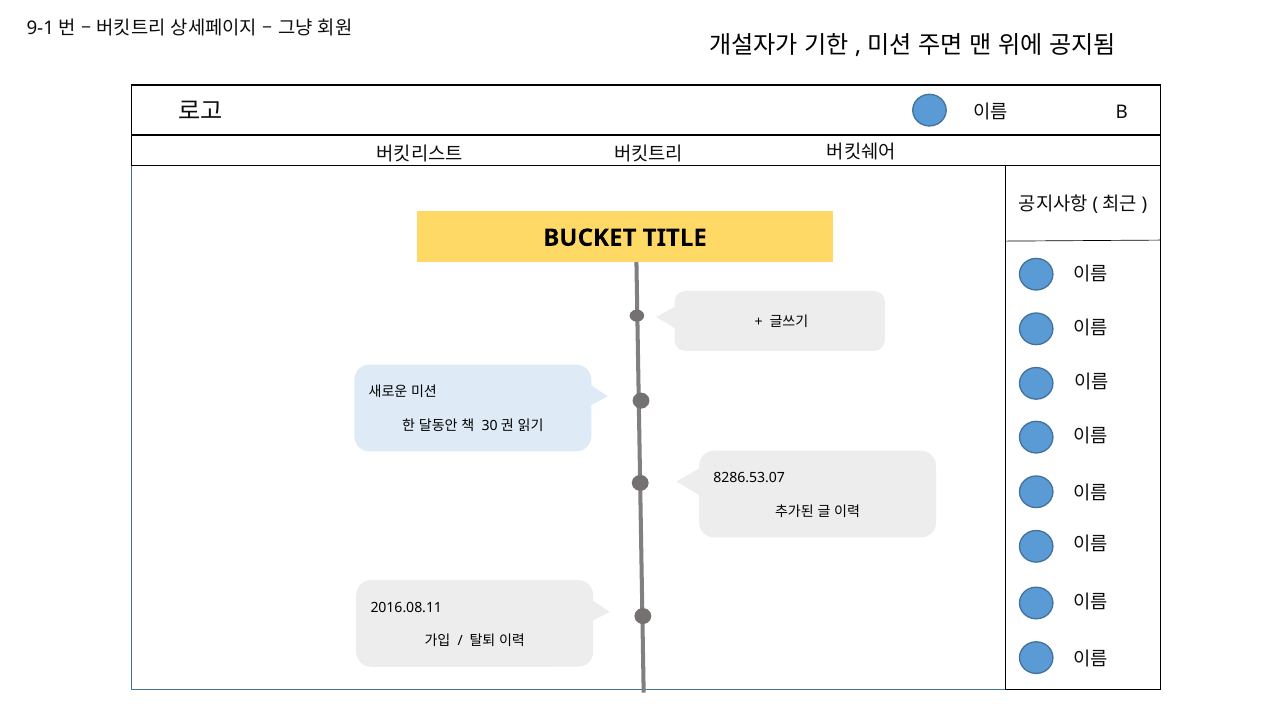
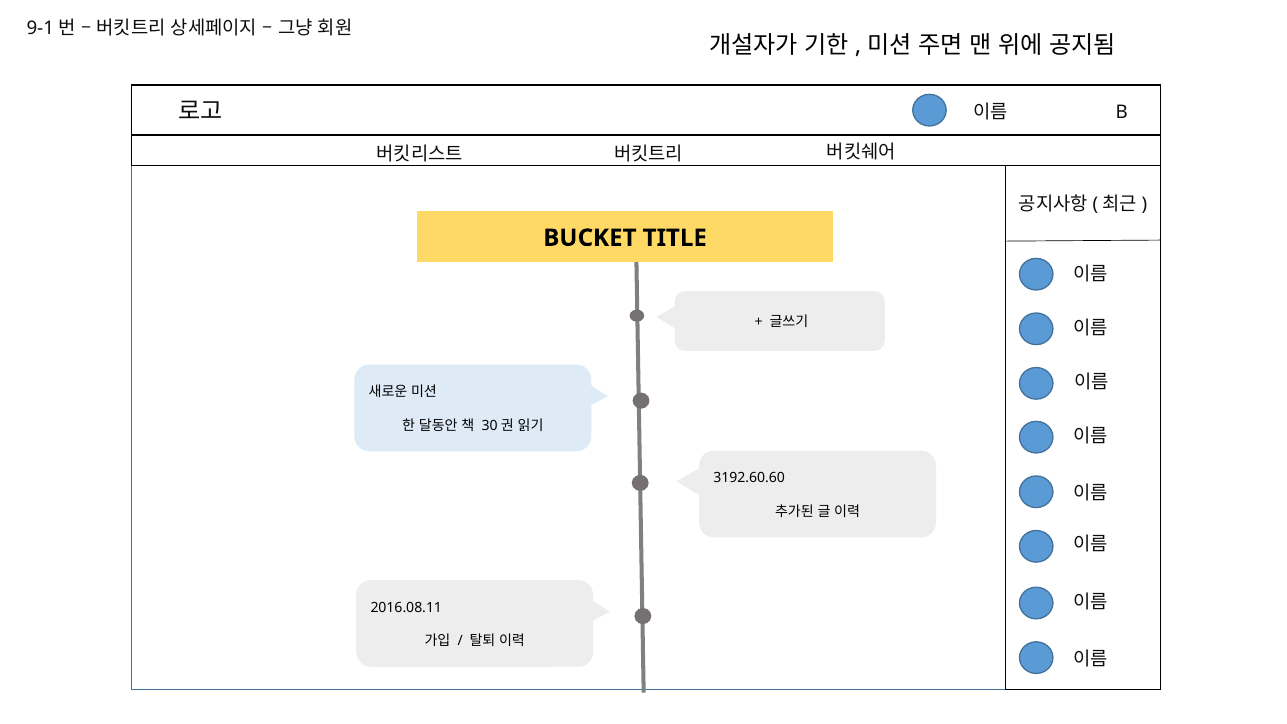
8286.53.07: 8286.53.07 -> 3192.60.60 (749, 478)
